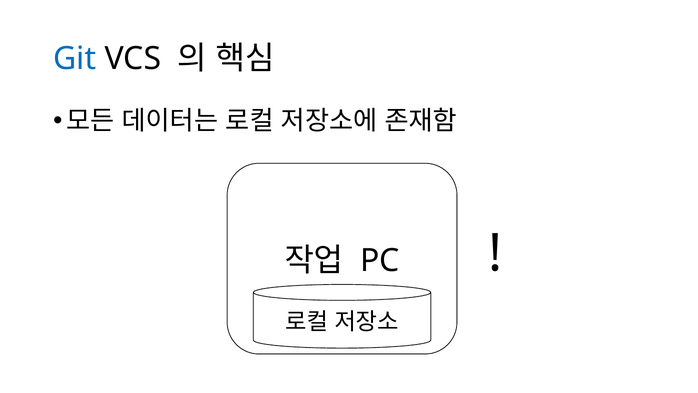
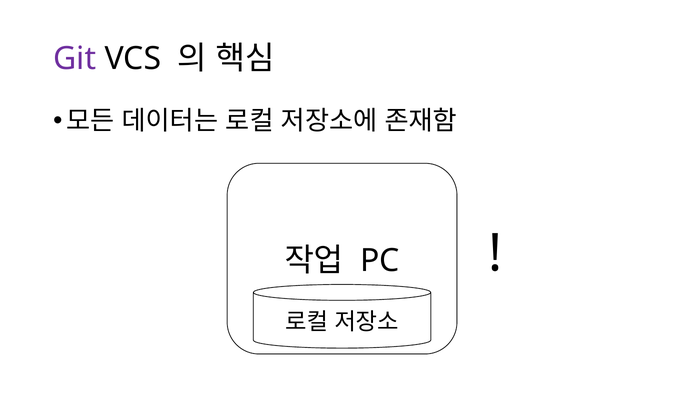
Git colour: blue -> purple (75, 59)
